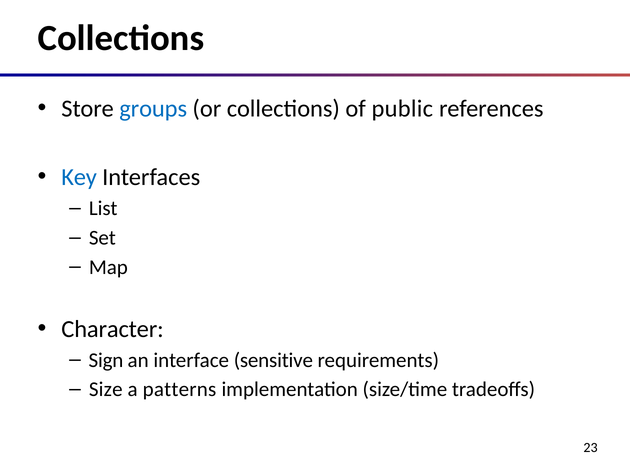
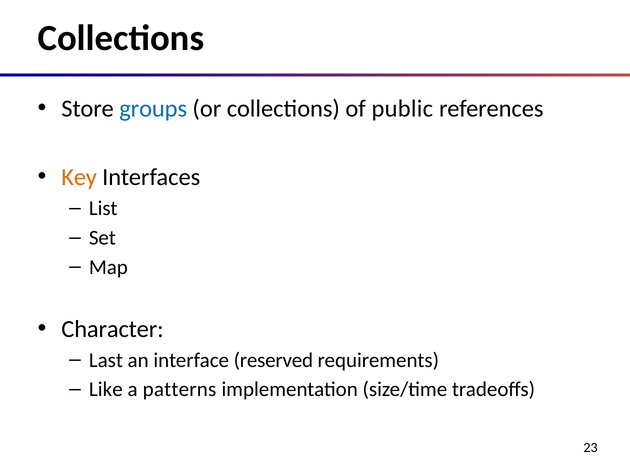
Key colour: blue -> orange (79, 177)
Sign: Sign -> Last (106, 361)
sensitive: sensitive -> reserved (273, 361)
Size: Size -> Like (106, 390)
